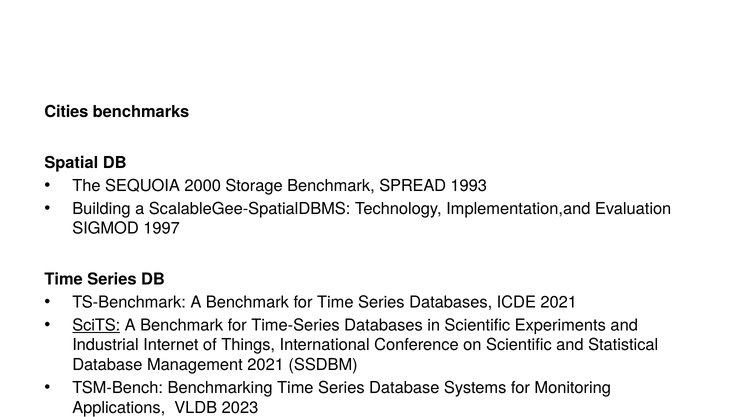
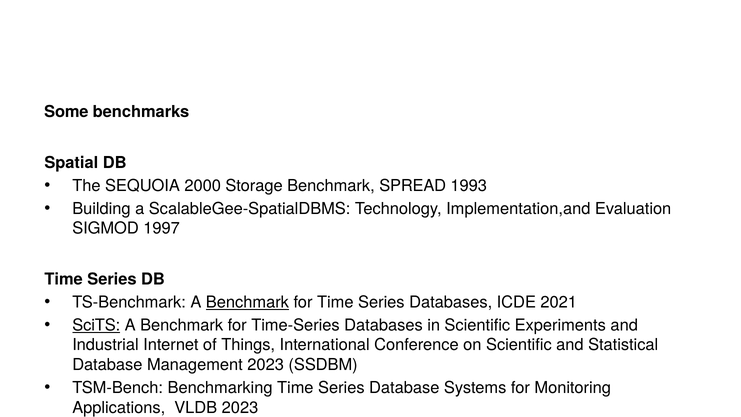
Cities: Cities -> Some (66, 112)
Benchmark underline: none -> present (247, 302)
Management 2021: 2021 -> 2023 (266, 365)
